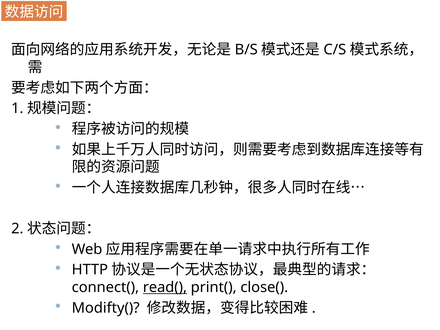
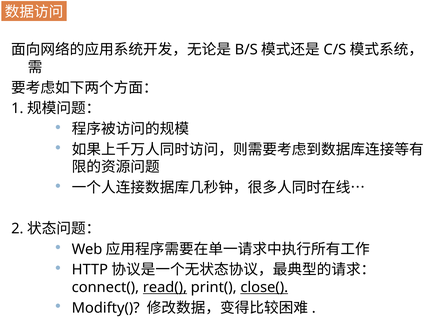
close( underline: none -> present (264, 287)
